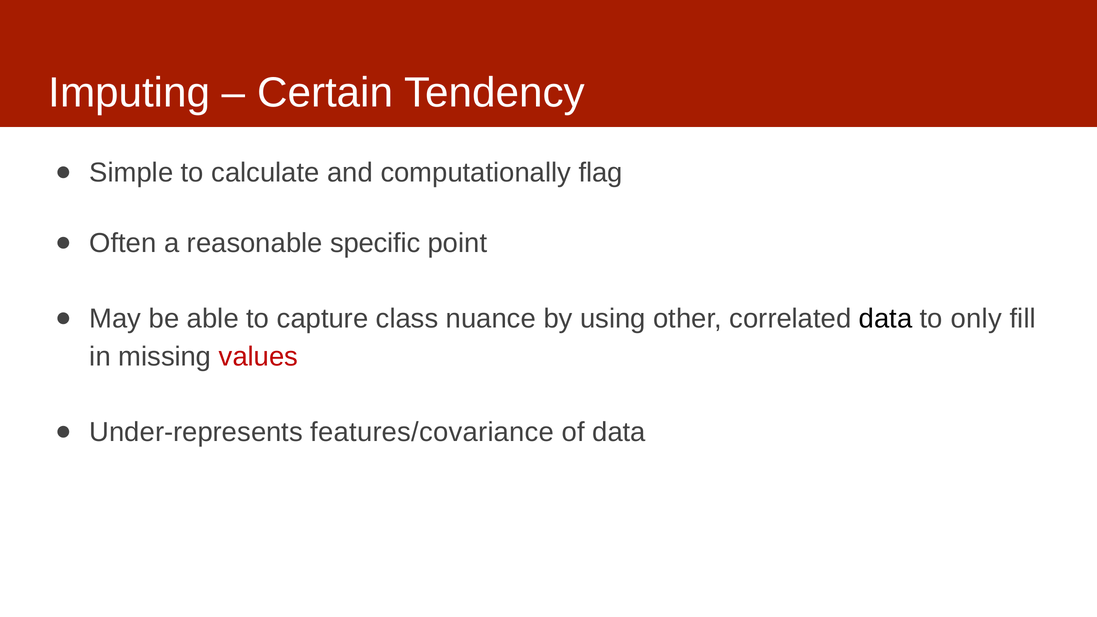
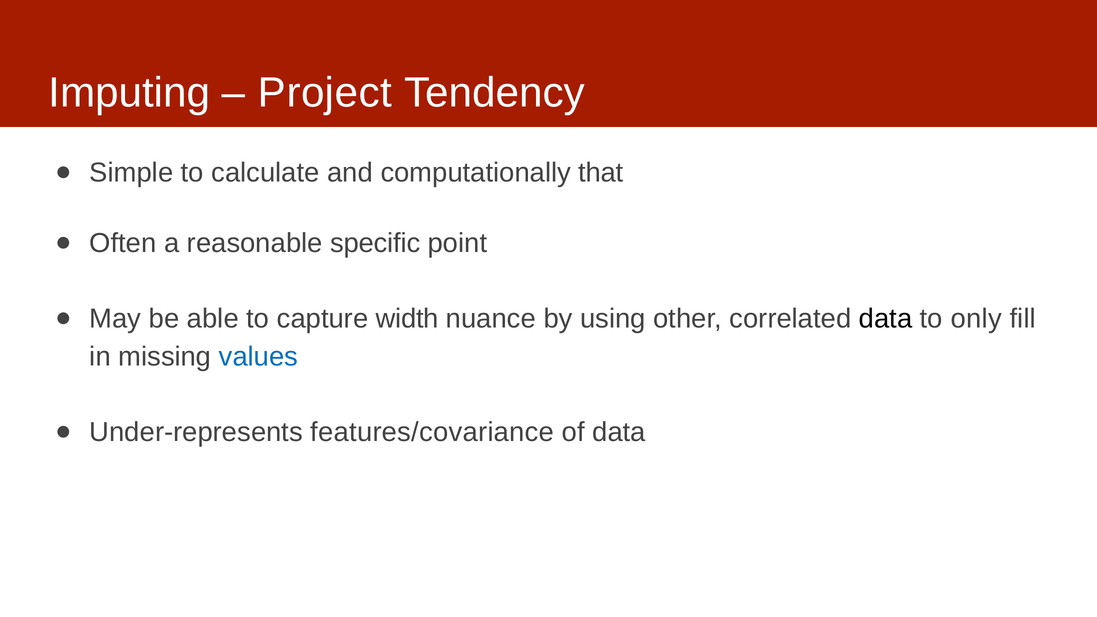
Certain: Certain -> Project (325, 93)
flag: flag -> that (601, 173)
class: class -> width (407, 319)
values colour: red -> blue (259, 357)
